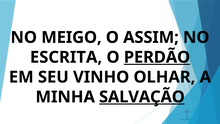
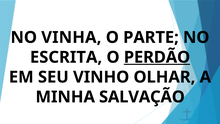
MEIGO: MEIGO -> VINHA (71, 37)
ASSIM: ASSIM -> PARTE (151, 37)
SALVAÇÃO underline: present -> none (142, 97)
